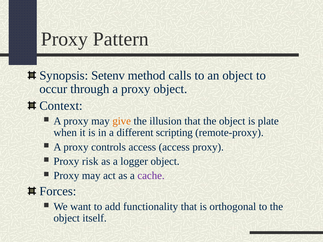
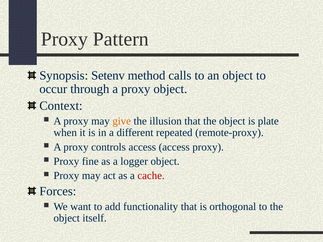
scripting: scripting -> repeated (174, 133)
risk: risk -> fine (90, 161)
cache colour: purple -> red (151, 176)
